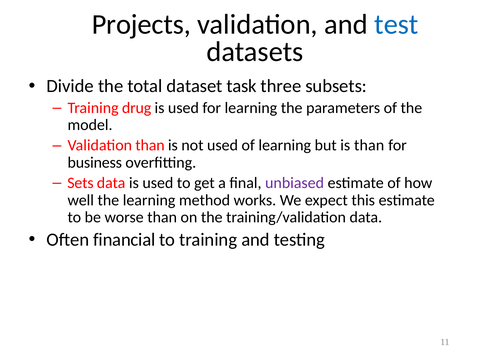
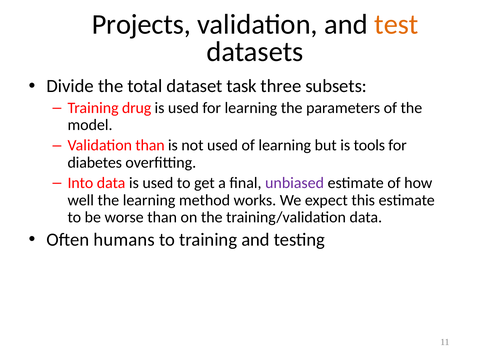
test colour: blue -> orange (396, 24)
is than: than -> tools (369, 146)
business: business -> diabetes (95, 163)
Sets: Sets -> Into (80, 183)
financial: financial -> humans (124, 240)
